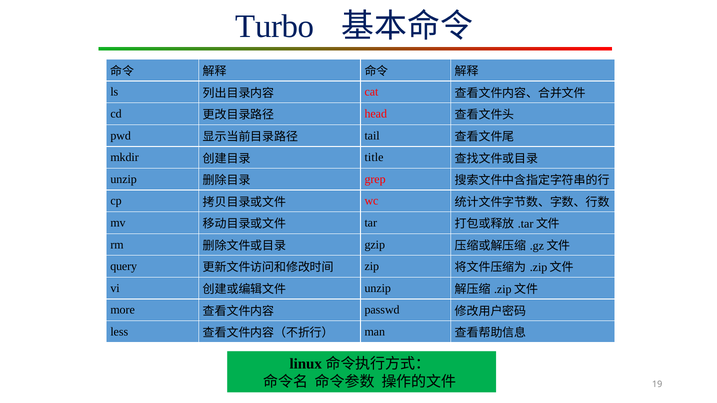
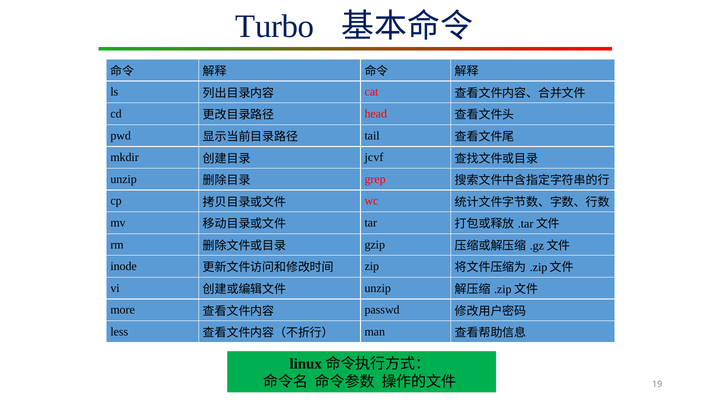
title: title -> jcvf (374, 158)
query: query -> inode (124, 267)
